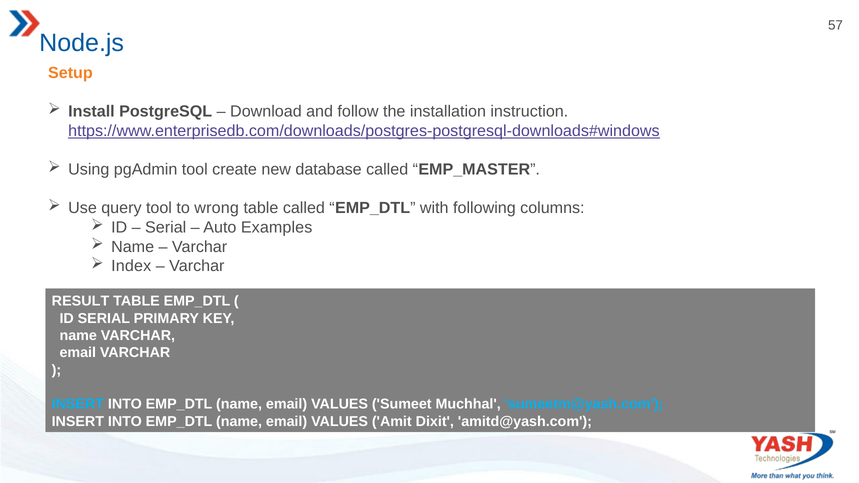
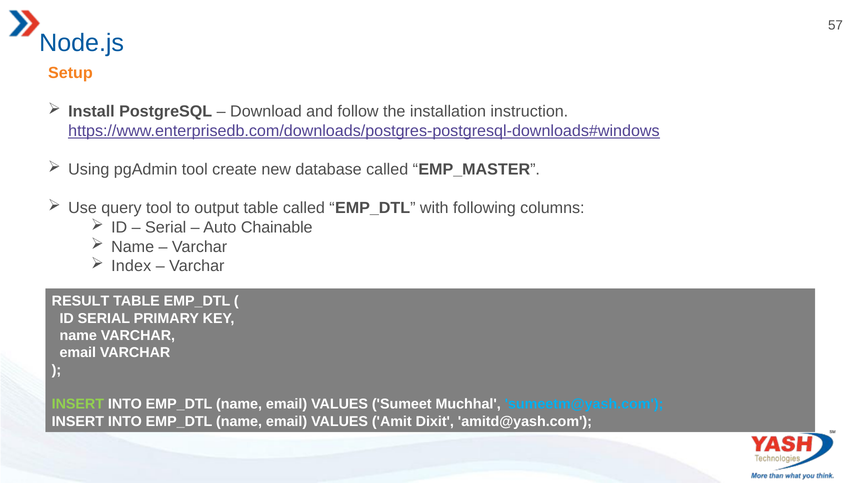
wrong: wrong -> output (217, 208)
Examples: Examples -> Chainable (277, 228)
INSERT colour: light blue -> light green (78, 404)
